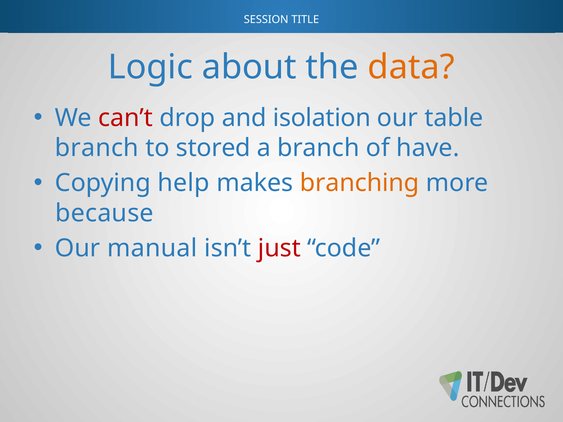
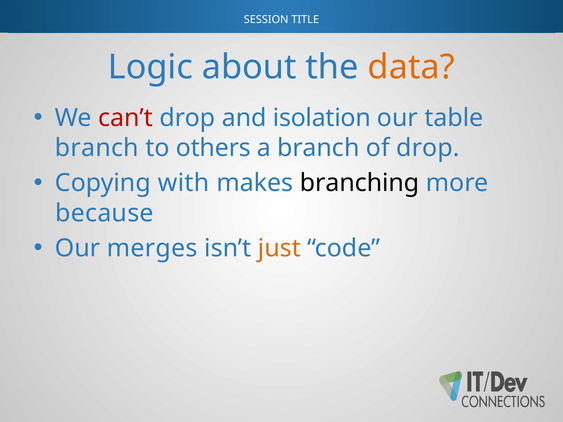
stored: stored -> others (213, 148)
of have: have -> drop (428, 148)
help: help -> with (183, 183)
branching colour: orange -> black (360, 183)
manual: manual -> merges (152, 248)
just colour: red -> orange (279, 248)
